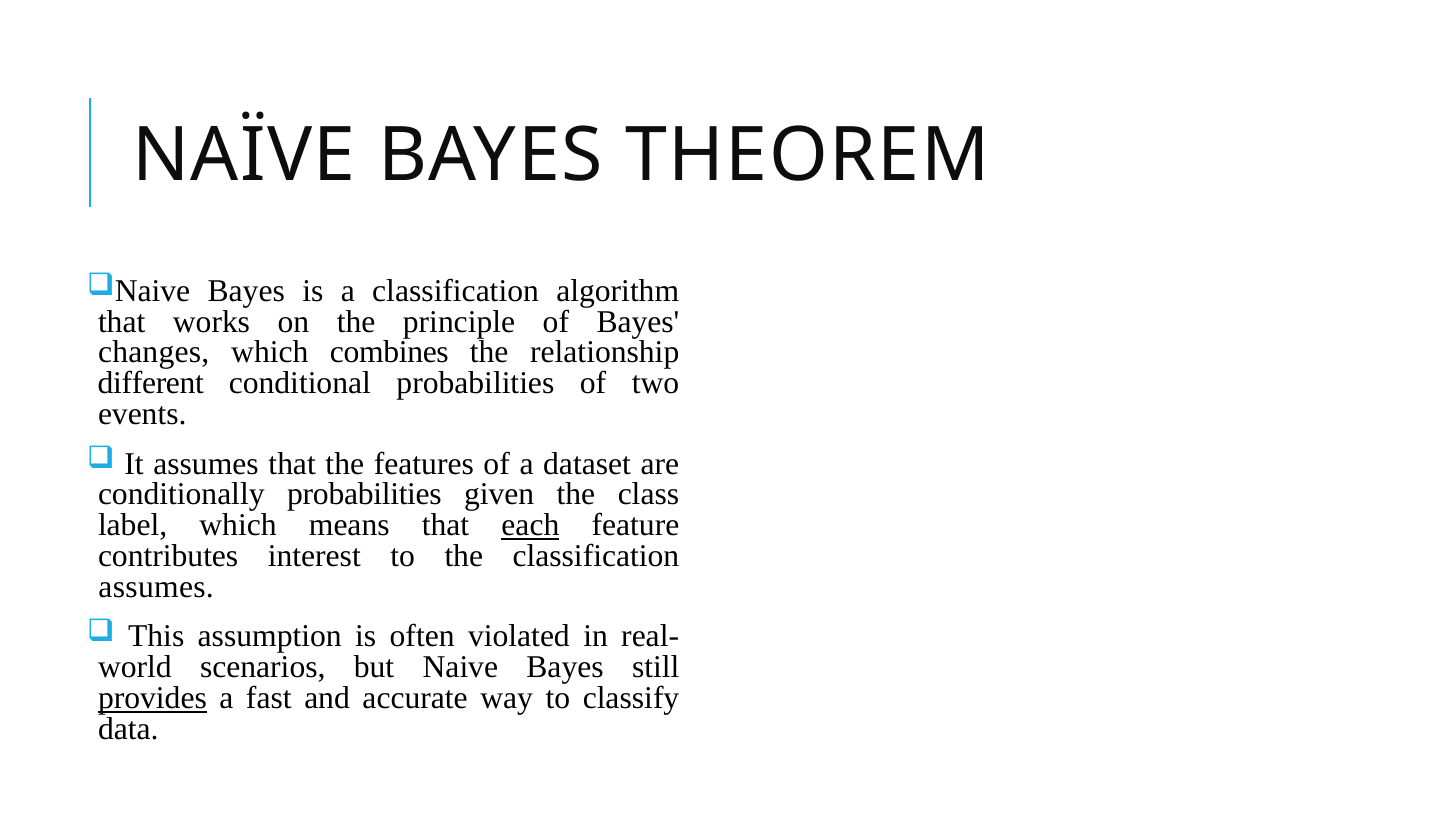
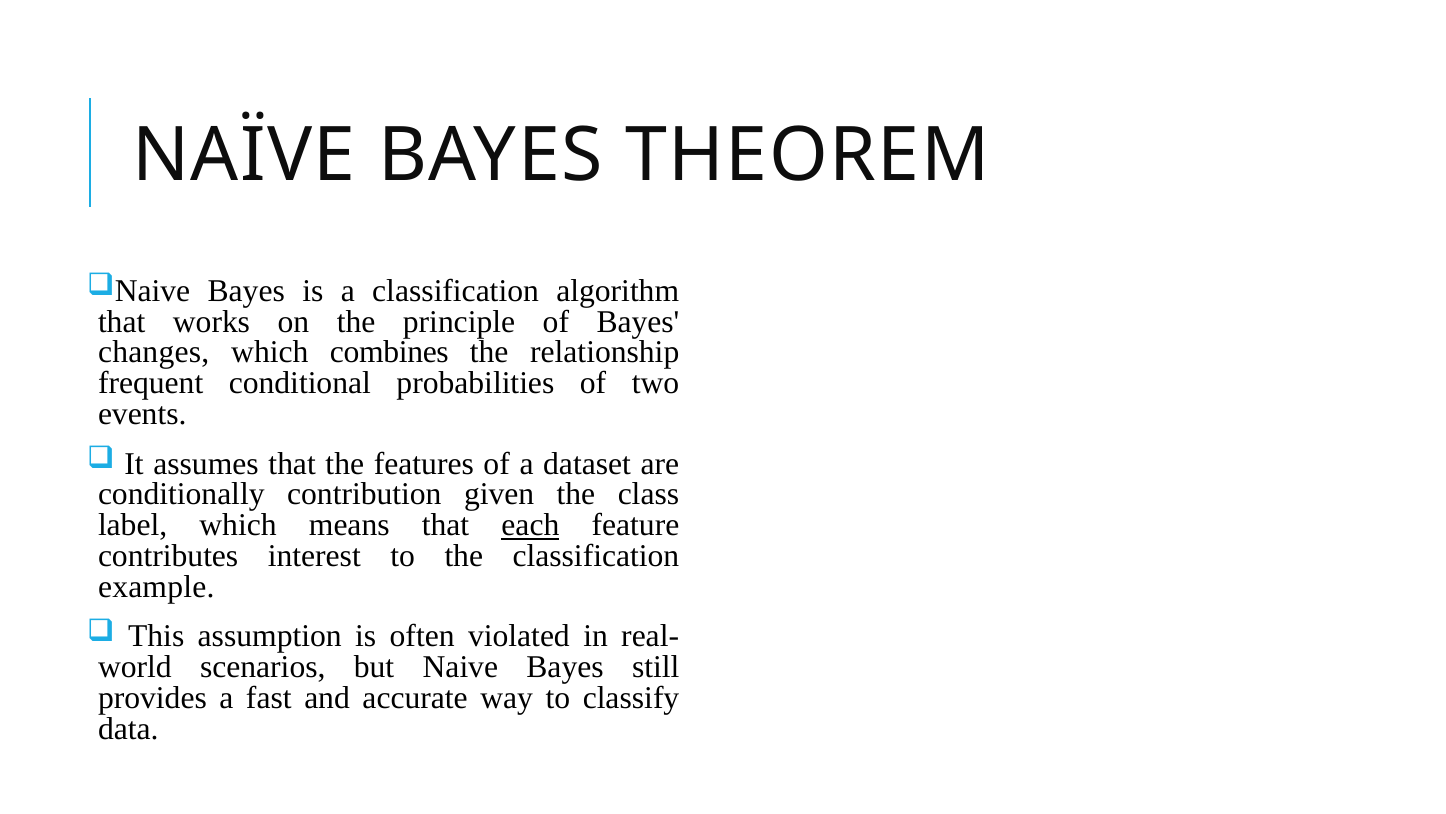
different: different -> frequent (151, 383)
conditionally probabilities: probabilities -> contribution (364, 494)
assumes: assumes -> example (156, 586)
provides underline: present -> none (152, 697)
